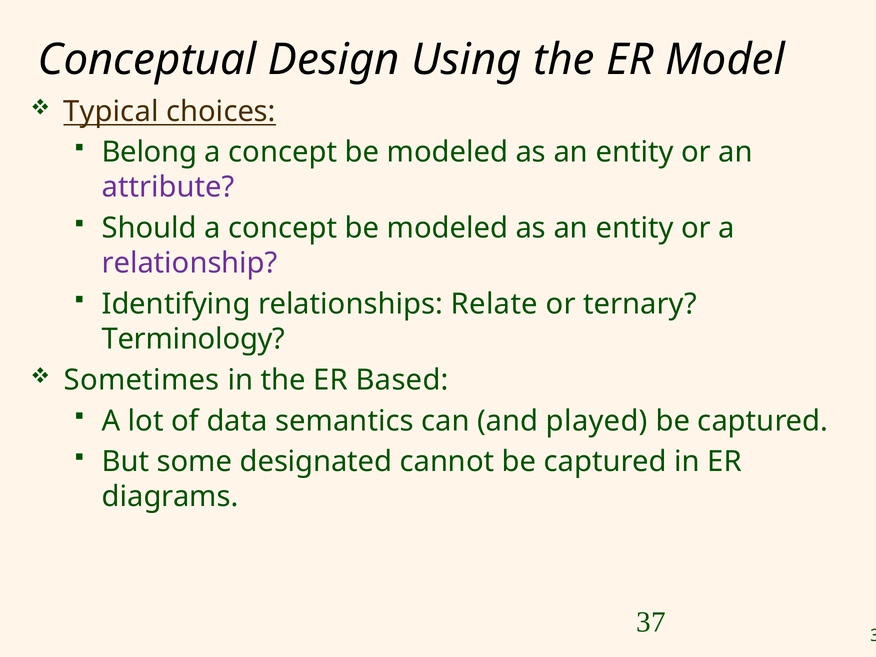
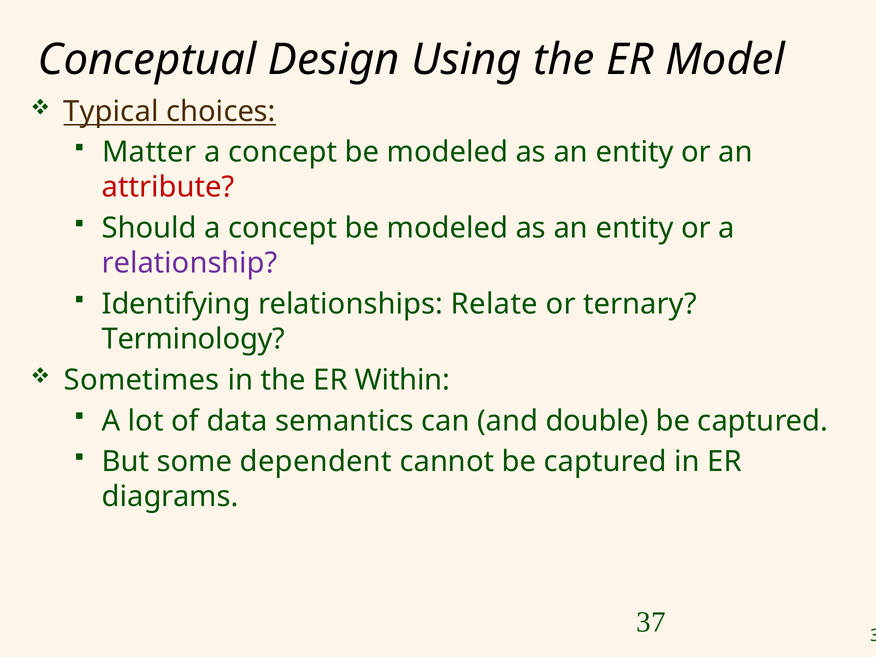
Belong: Belong -> Matter (149, 152)
attribute colour: purple -> red (168, 187)
Based: Based -> Within (402, 380)
played: played -> double (597, 421)
designated: designated -> dependent (316, 462)
